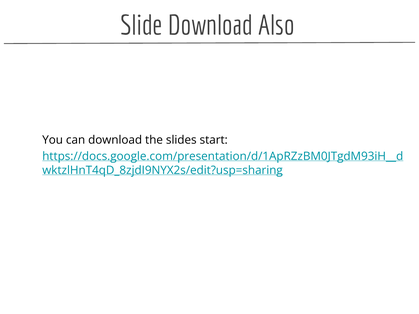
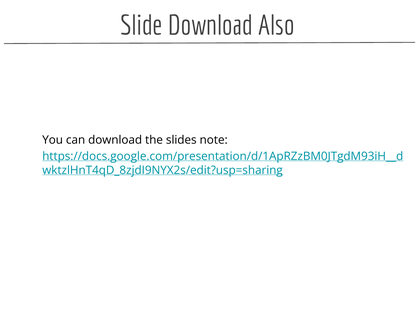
start: start -> note (214, 140)
